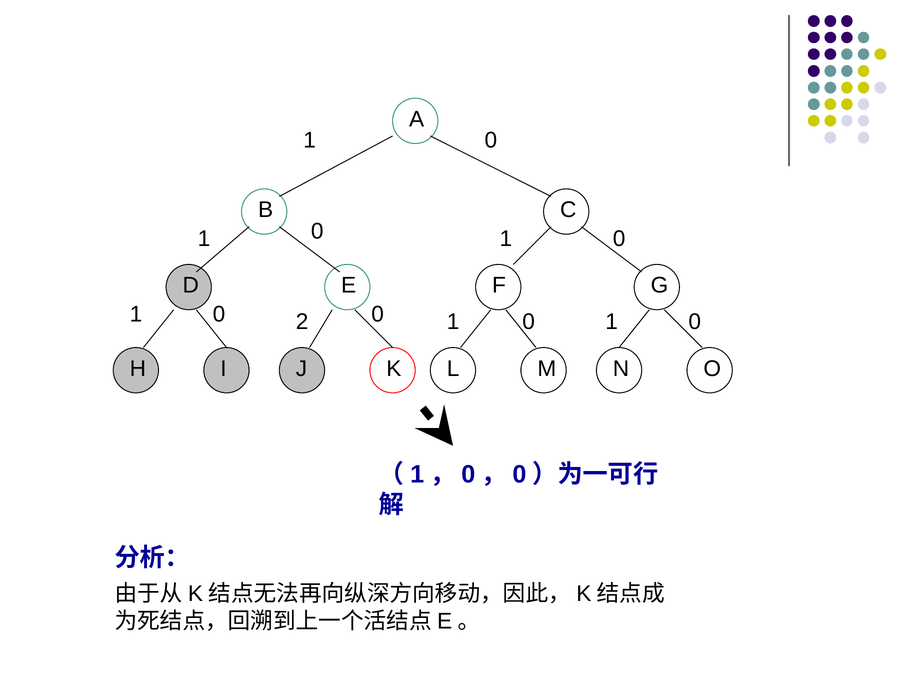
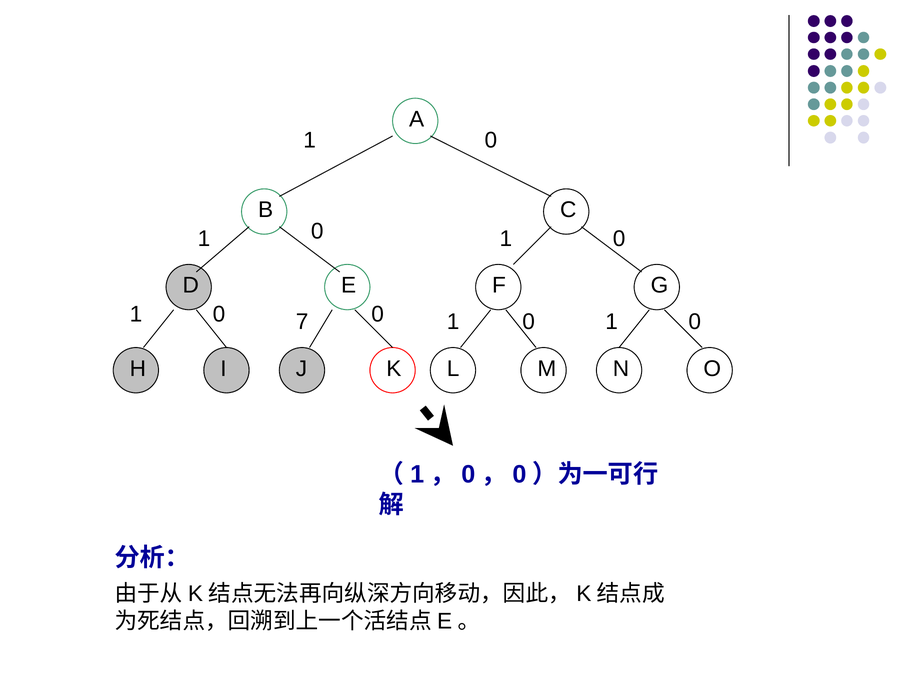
2: 2 -> 7 (302, 322)
